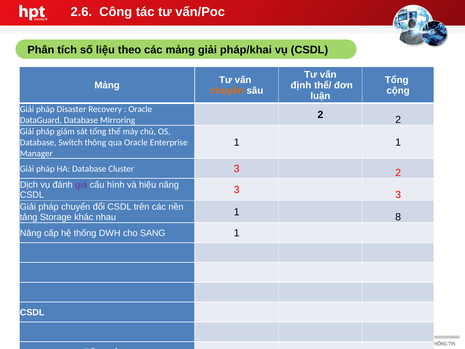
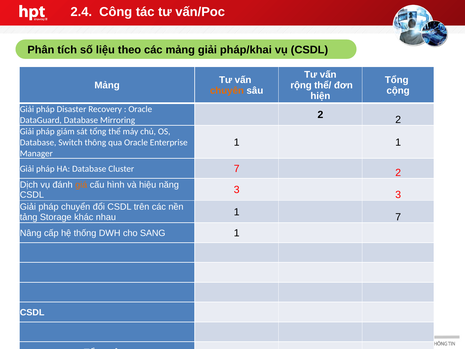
2.6: 2.6 -> 2.4 (81, 12)
định: định -> rộng (301, 85)
luận: luận -> hiện (320, 96)
Cluster 3: 3 -> 7 (237, 169)
giá colour: purple -> orange (81, 185)
1 8: 8 -> 7 (398, 217)
